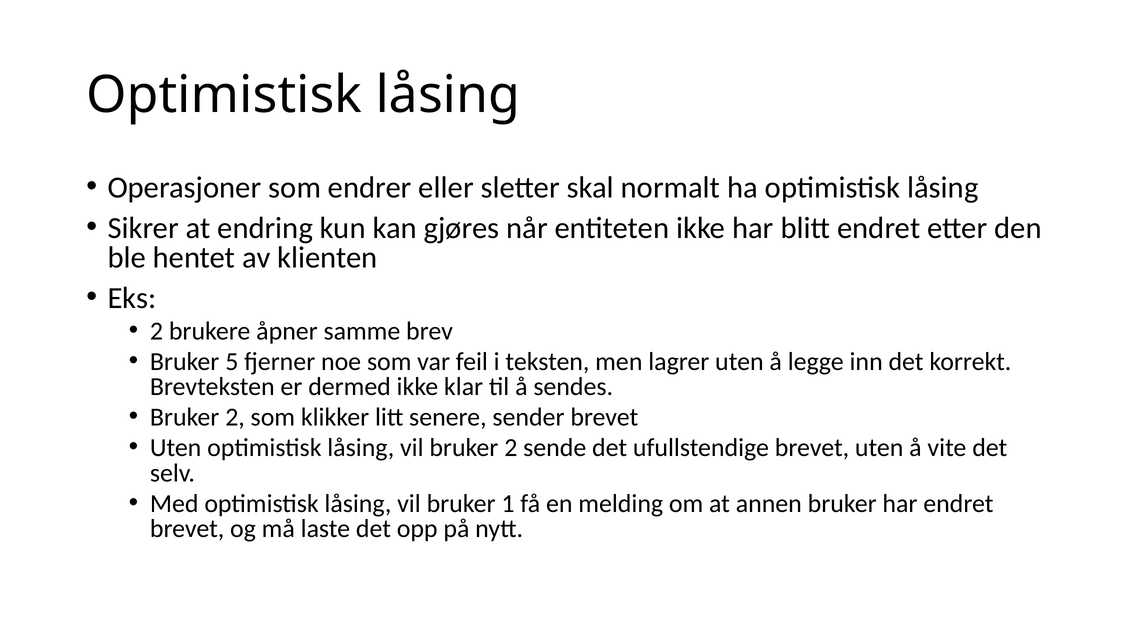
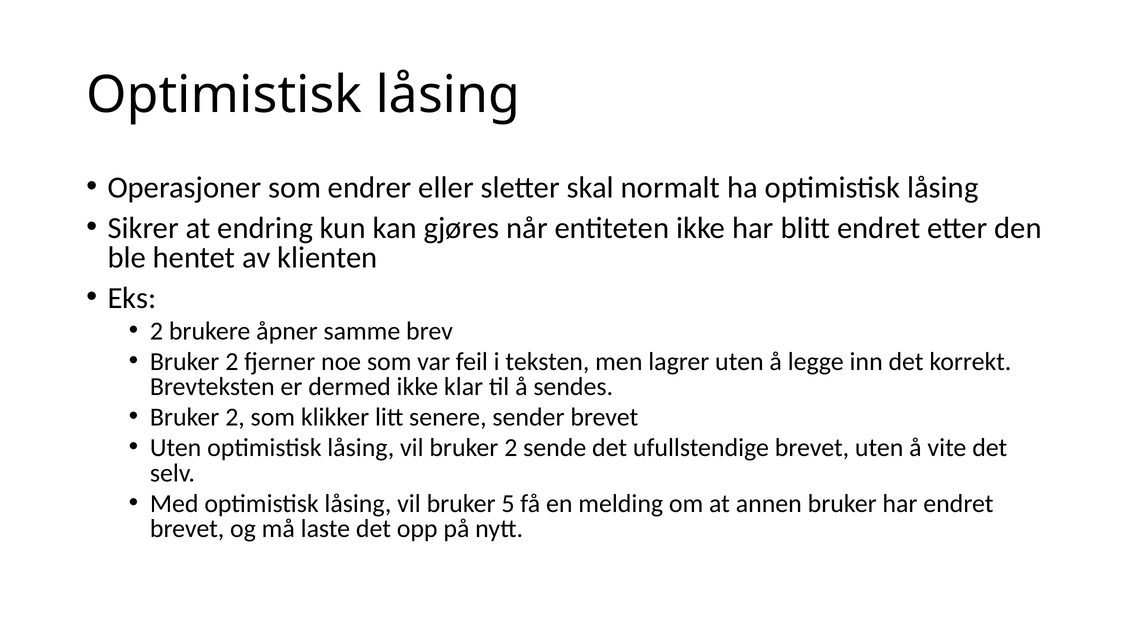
5: 5 -> 2 (232, 361)
1: 1 -> 5 (508, 503)
